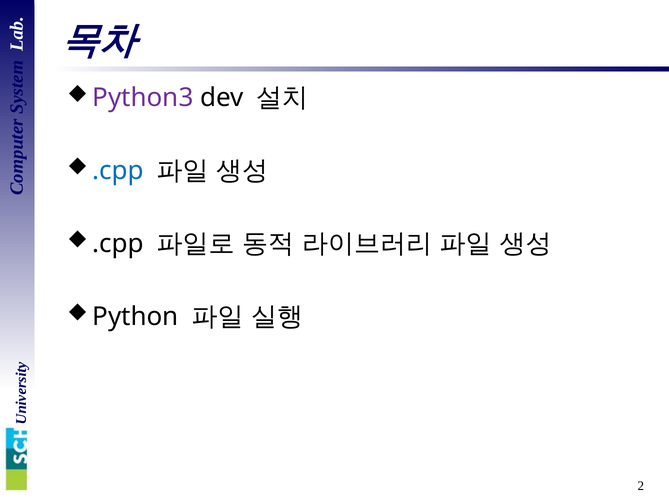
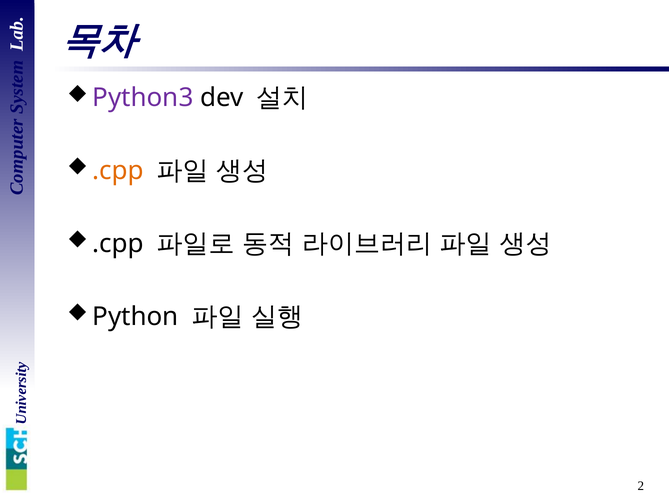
.cpp colour: blue -> orange (118, 171)
